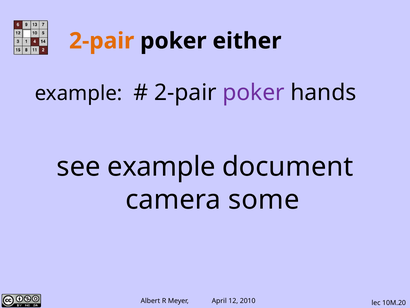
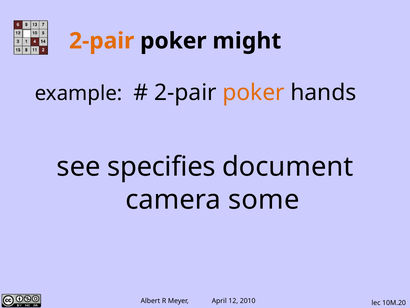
either: either -> might (247, 41)
poker colour: purple -> orange (254, 92)
see example: example -> specifies (161, 167)
